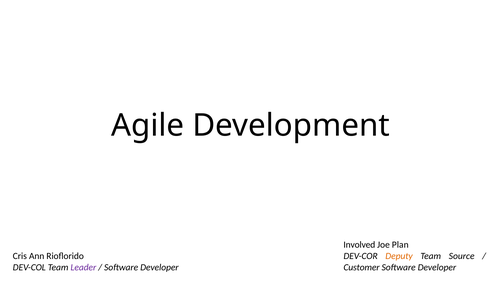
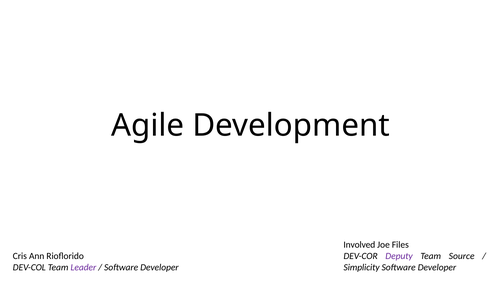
Plan: Plan -> Files (400, 245)
Deputy colour: orange -> purple (399, 256)
Customer: Customer -> Simplicity (362, 267)
